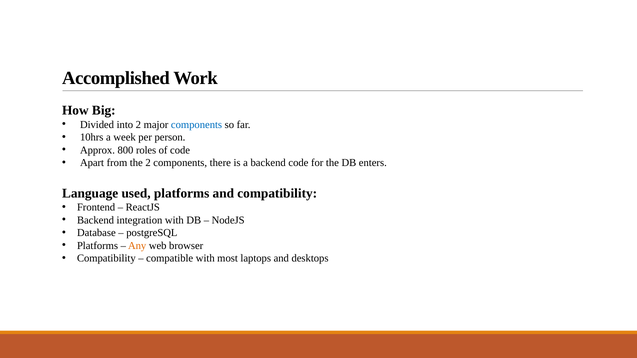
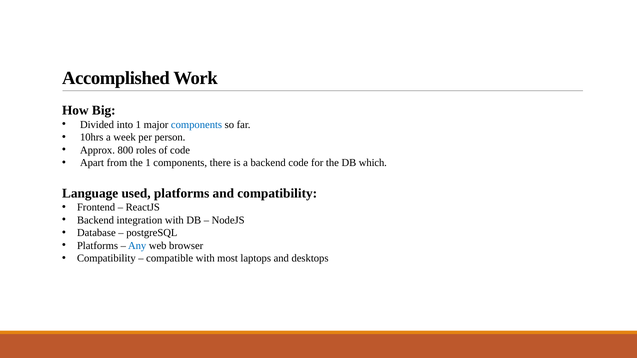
into 2: 2 -> 1 (138, 125)
the 2: 2 -> 1 (148, 163)
enters: enters -> which (373, 163)
Any colour: orange -> blue (137, 246)
